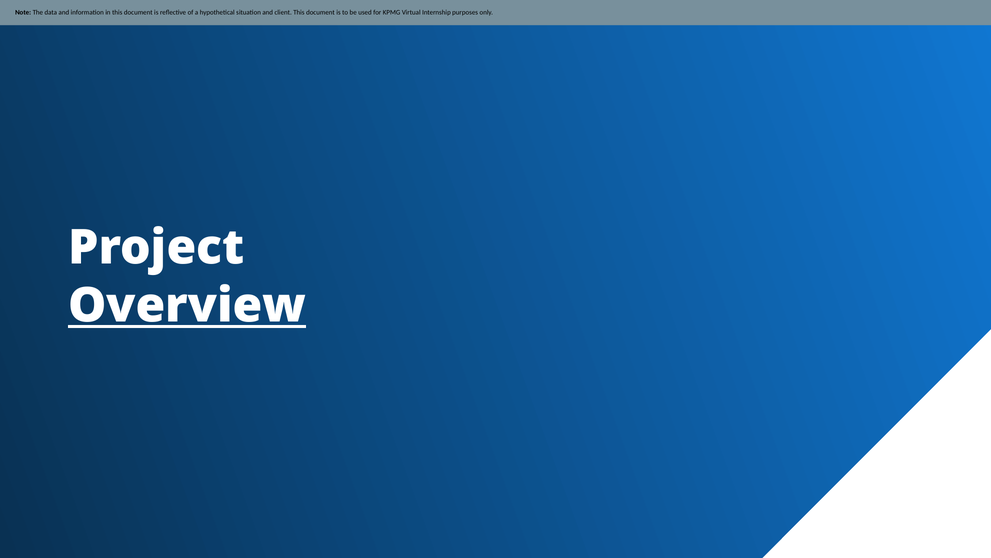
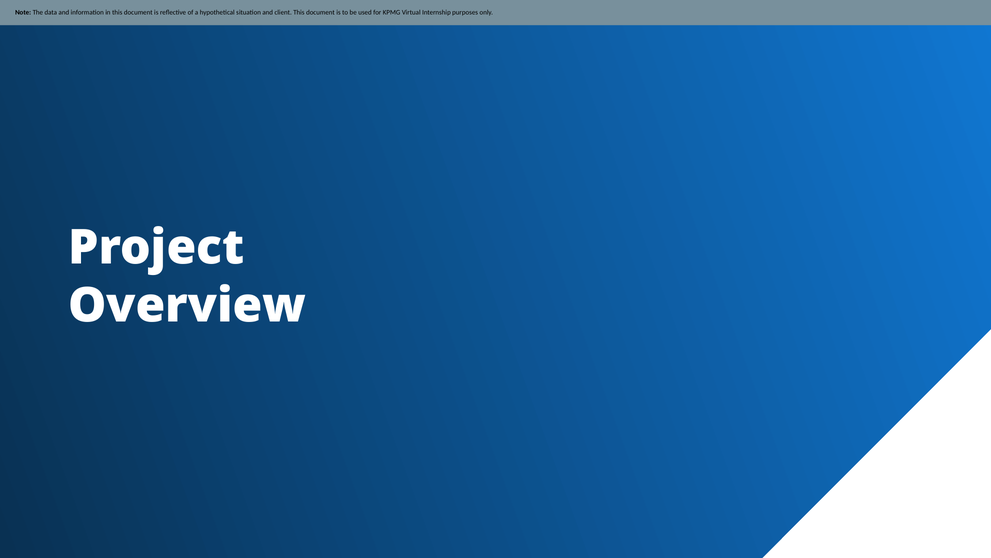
Overview underline: present -> none (187, 305)
